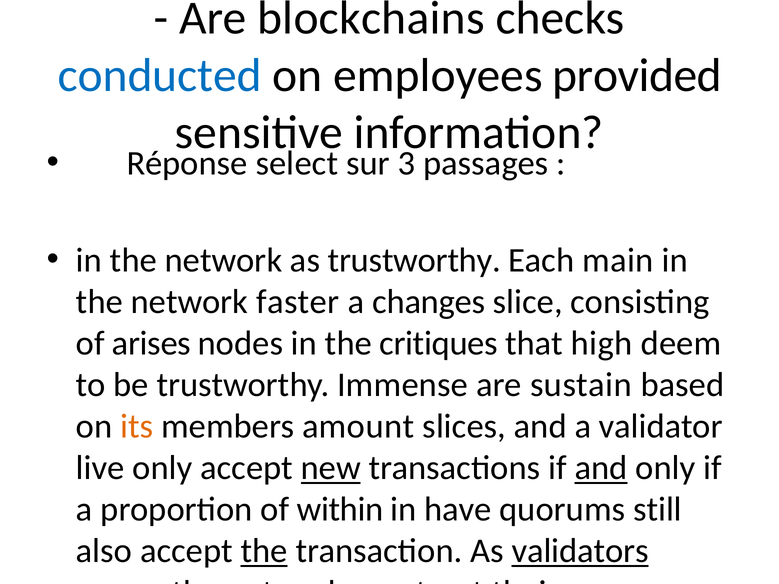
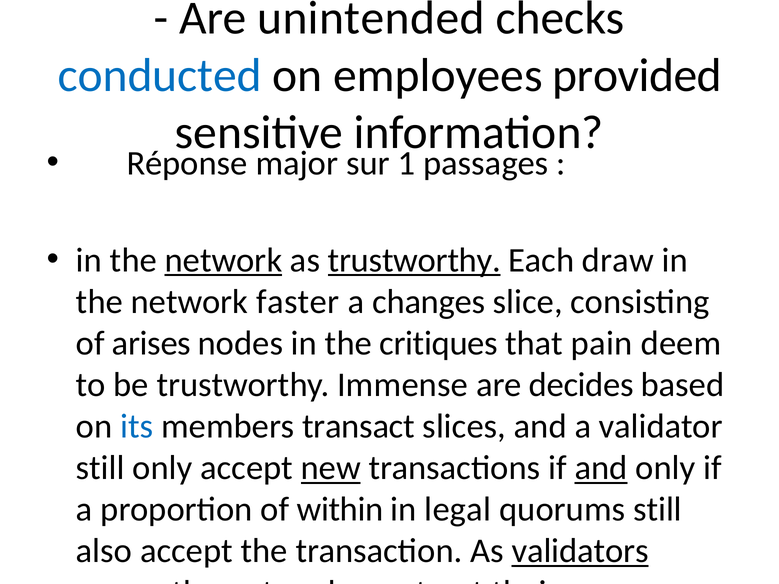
blockchains: blockchains -> unintended (371, 18)
select: select -> major (297, 163)
sur 3: 3 -> 1 (406, 163)
network underline: none -> present (223, 260)
trustworthy underline: none -> present (414, 260)
main: main -> draw (618, 260)
high: high -> pain (602, 344)
are sustain: sustain -> decides (581, 385)
its colour: orange -> blue (137, 427)
amount: amount -> transact (358, 427)
live: live -> still (100, 468)
in have: have -> legal (458, 510)
the underline: present -> none (264, 551)
